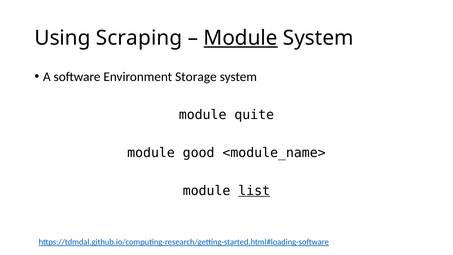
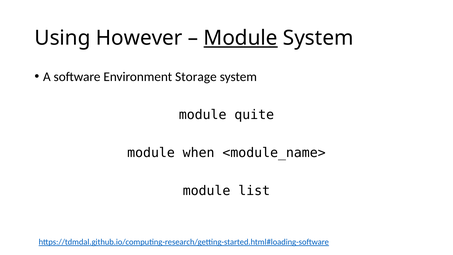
Scraping: Scraping -> However (139, 38)
good: good -> when (199, 153)
list underline: present -> none (254, 191)
